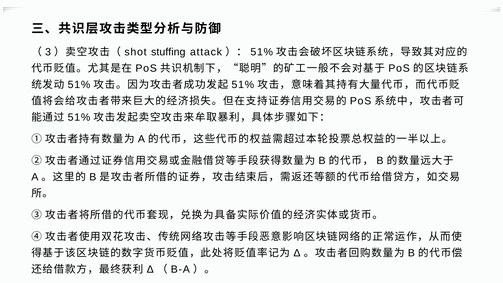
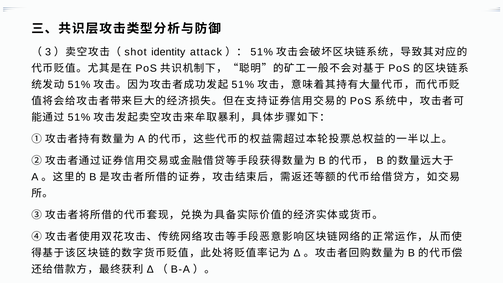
stuffing: stuffing -> identity (168, 52)
